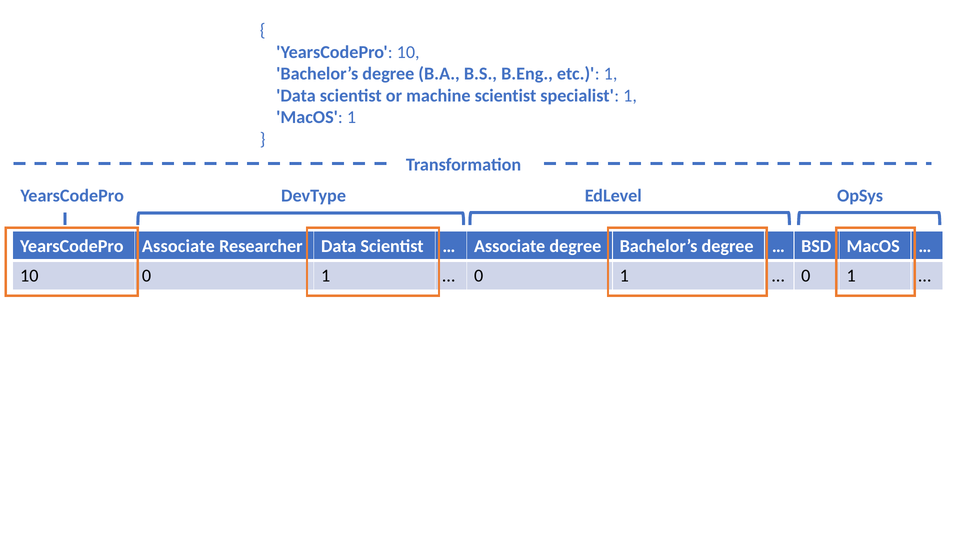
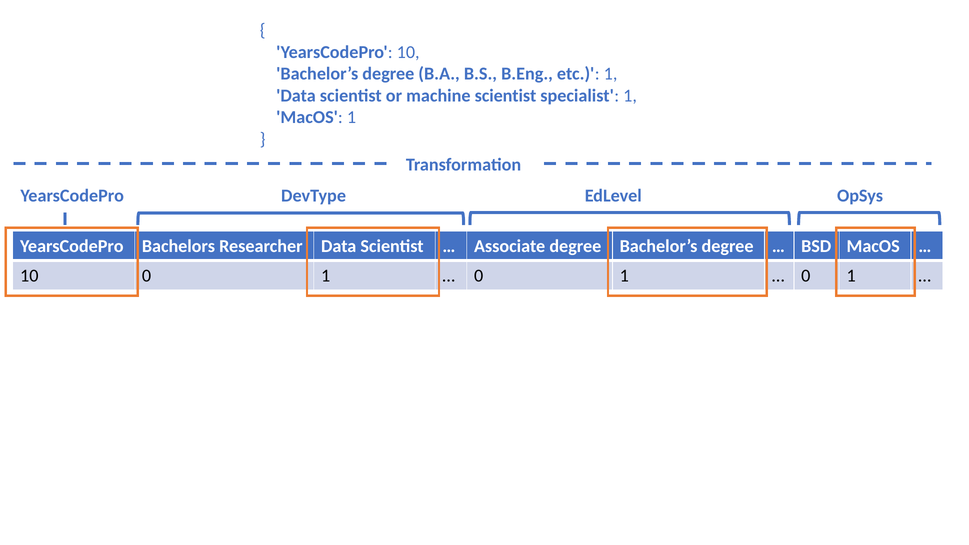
YearsCodePro Associate: Associate -> Bachelors (179, 246)
